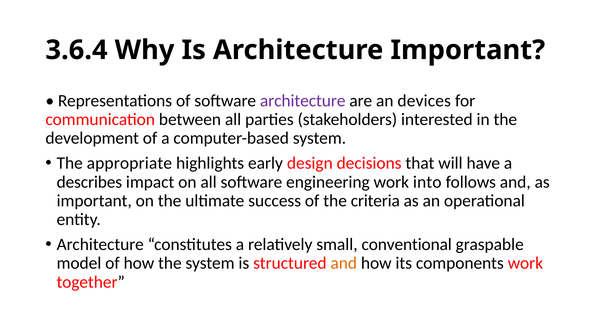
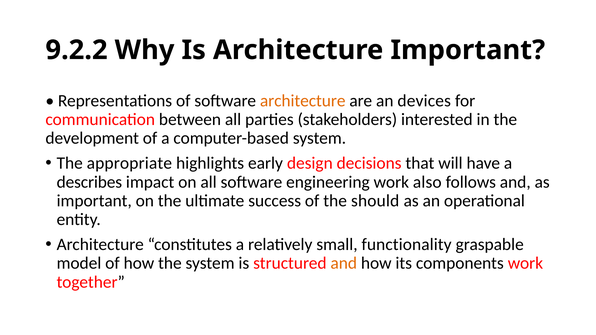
3.6.4: 3.6.4 -> 9.2.2 (77, 50)
architecture colour: purple -> orange (303, 101)
into: into -> also (427, 182)
criteria: criteria -> should (375, 201)
conventional: conventional -> functionality (407, 245)
